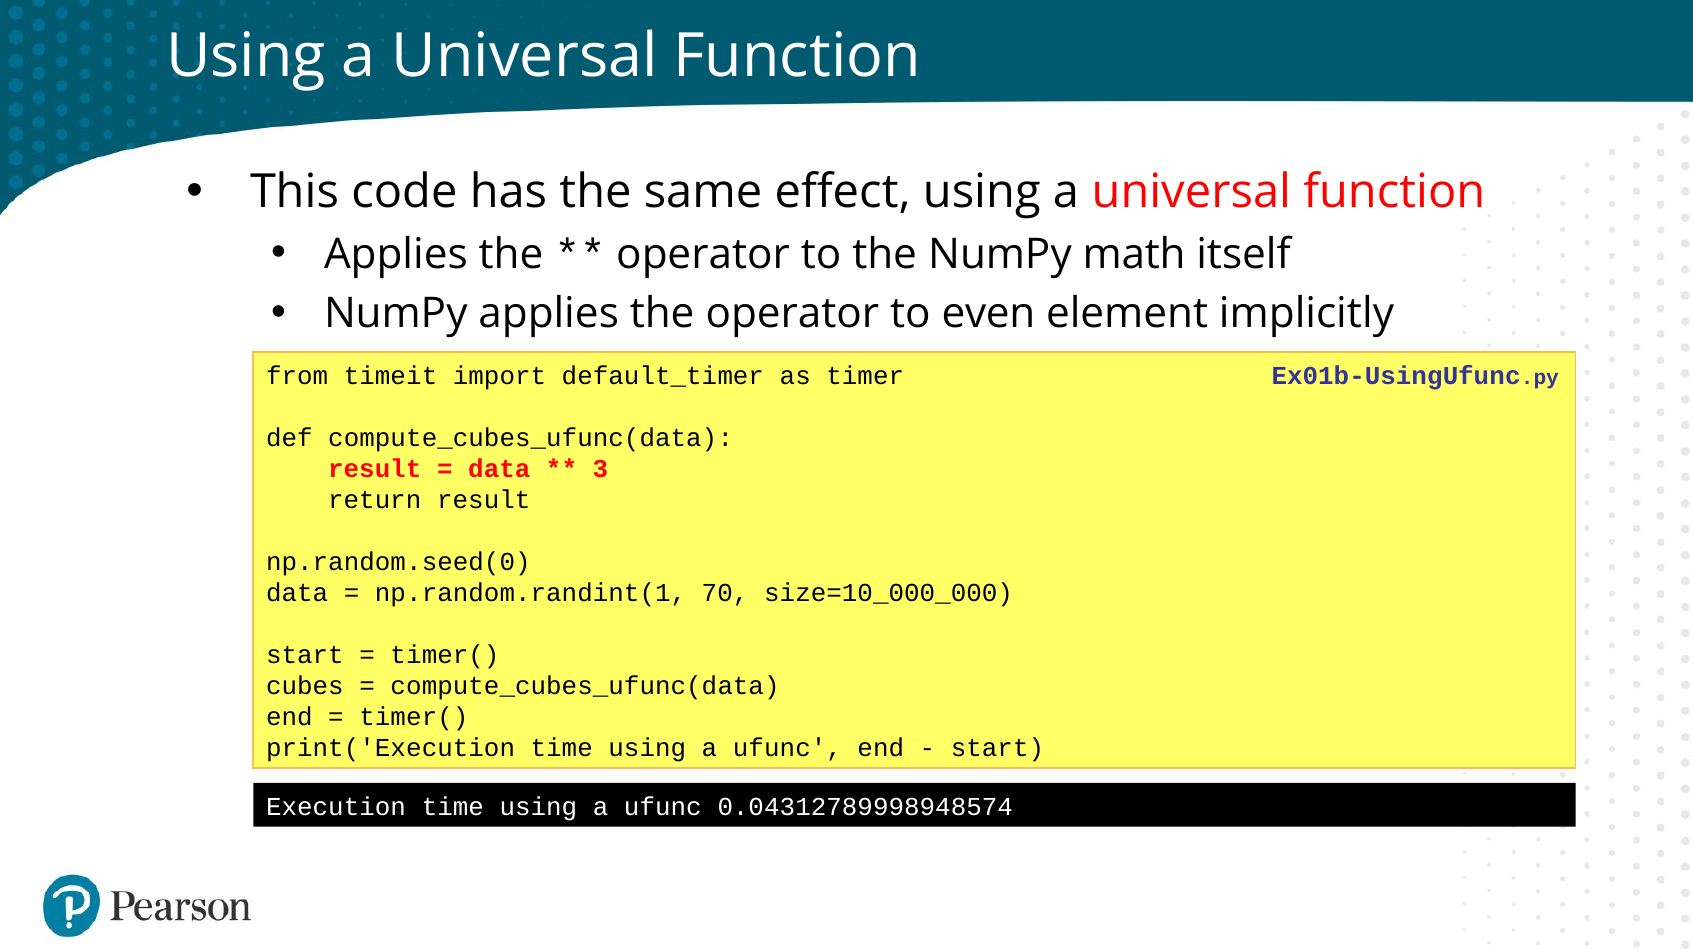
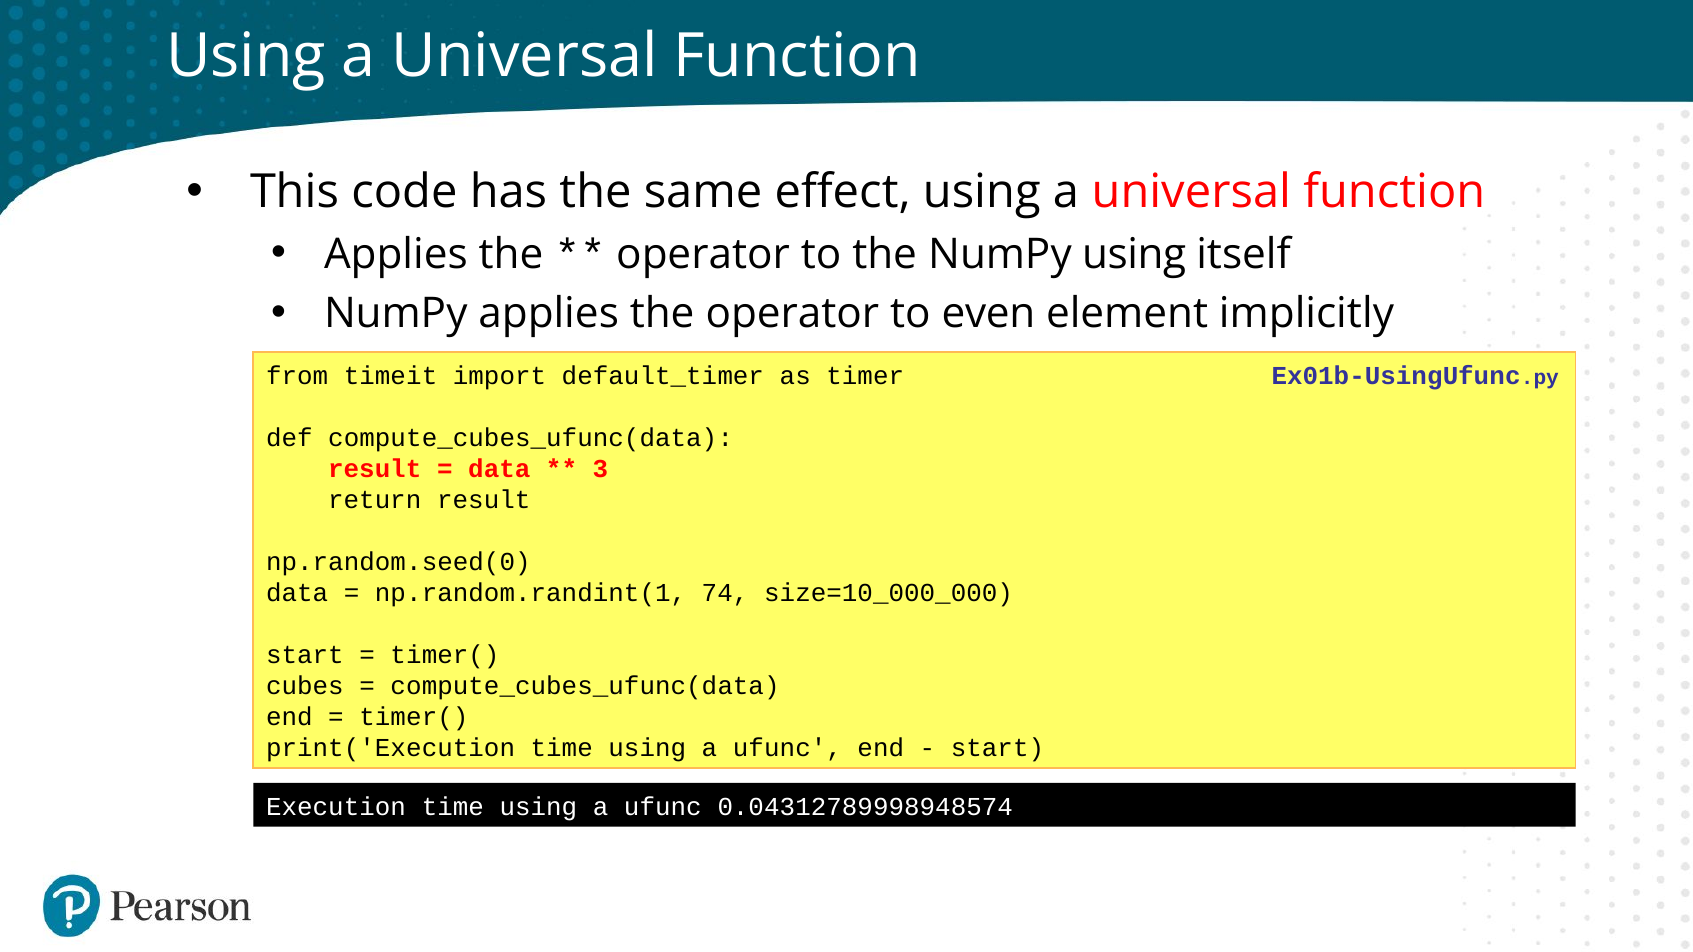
NumPy math: math -> using (1134, 254)
70: 70 -> 74 (725, 593)
